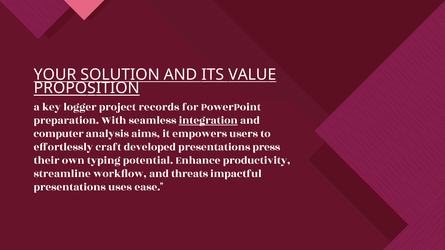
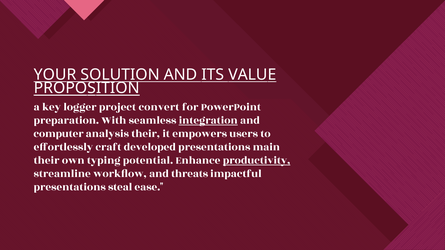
records: records -> convert (159, 107)
analysis aims: aims -> their (146, 134)
press: press -> main (266, 147)
productivity underline: none -> present (257, 160)
uses: uses -> steal (120, 187)
